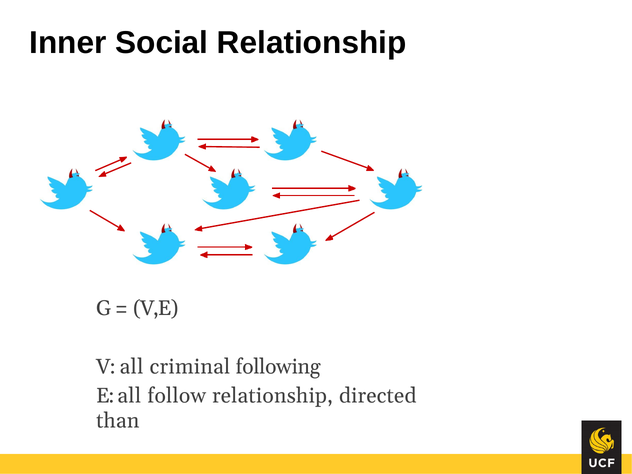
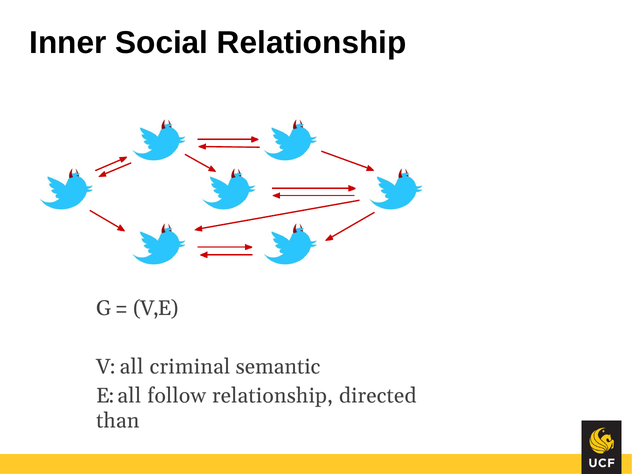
following: following -> semantic (278, 367)
